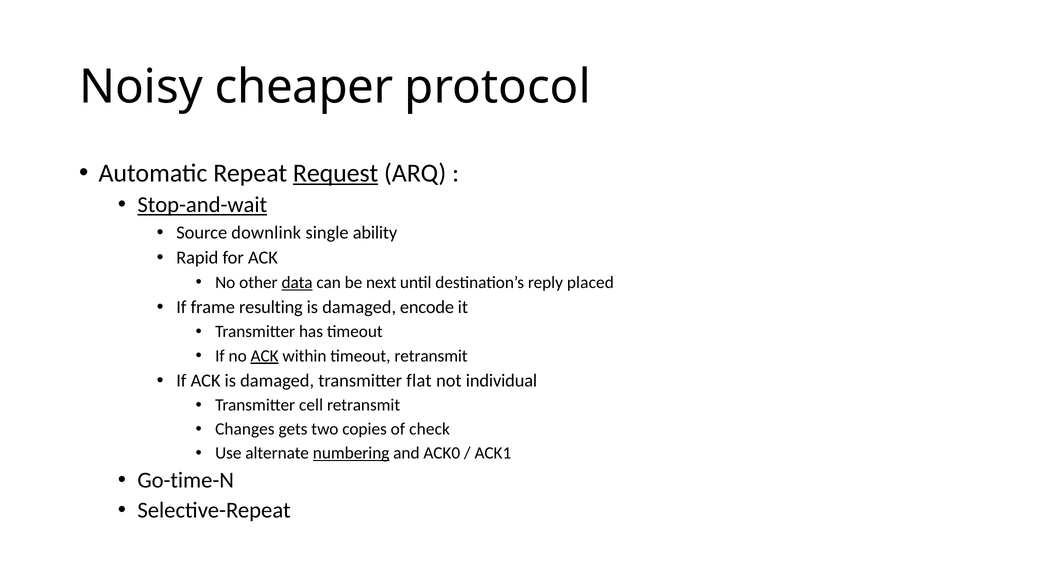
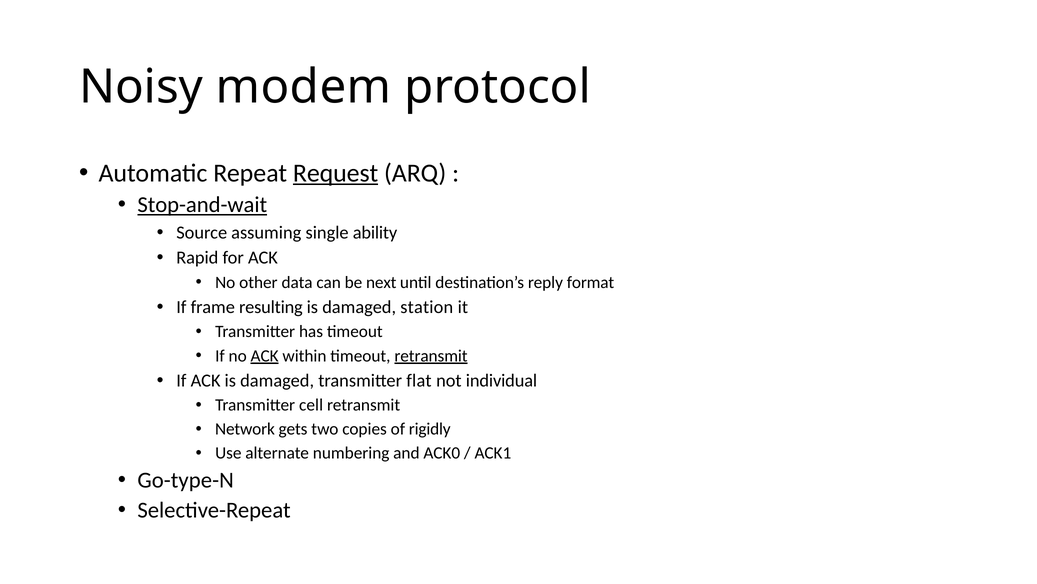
cheaper: cheaper -> modem (304, 87)
downlink: downlink -> assuming (266, 232)
data underline: present -> none (297, 282)
placed: placed -> format (591, 282)
encode: encode -> station (427, 307)
retransmit underline: none -> present (431, 355)
Changes: Changes -> Network (245, 429)
check: check -> rigidly (430, 429)
numbering underline: present -> none (351, 453)
Go-time-N: Go-time-N -> Go-type-N (186, 480)
